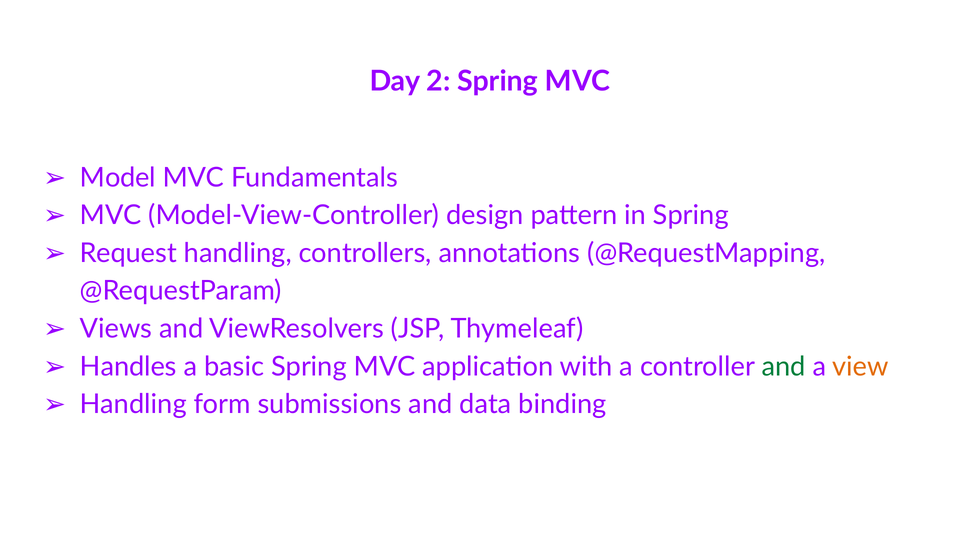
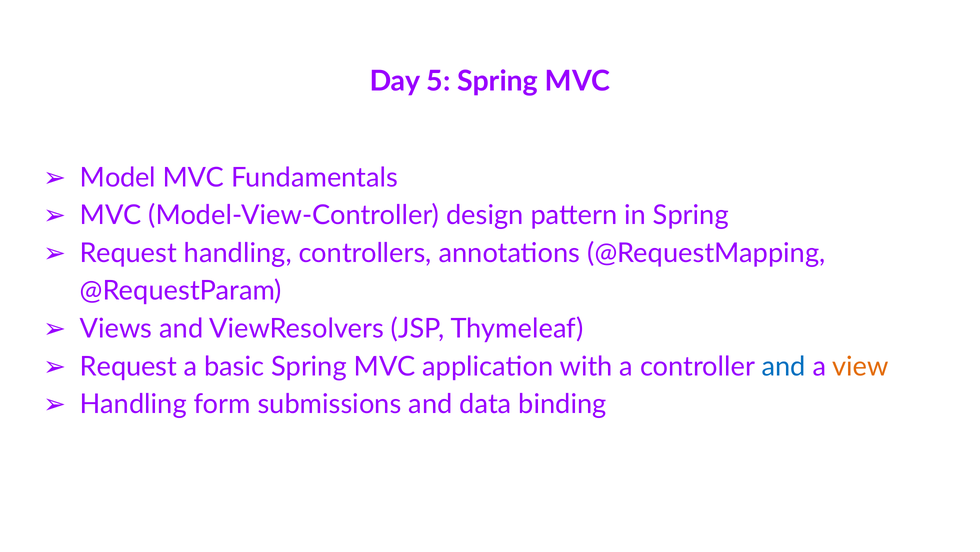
2: 2 -> 5 (438, 81)
Handles: Handles -> Request (128, 366)
and colour: green -> blue (784, 366)
